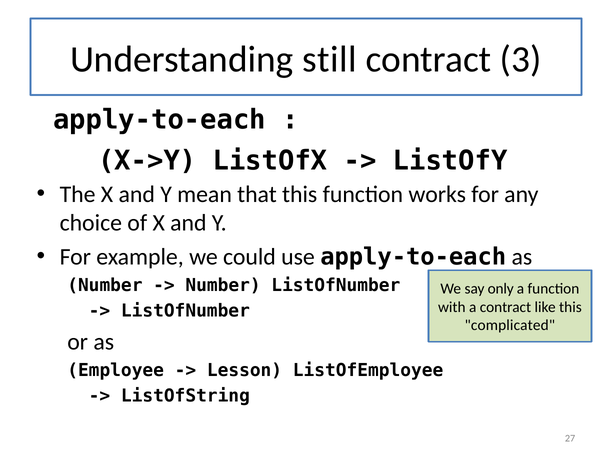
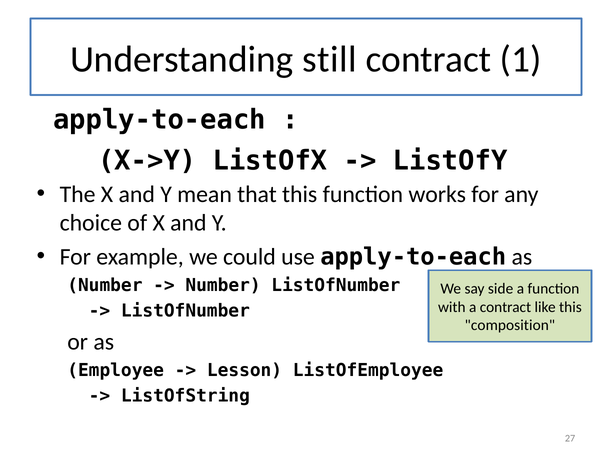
3: 3 -> 1 (521, 59)
only: only -> side (501, 289)
complicated: complicated -> composition (510, 325)
